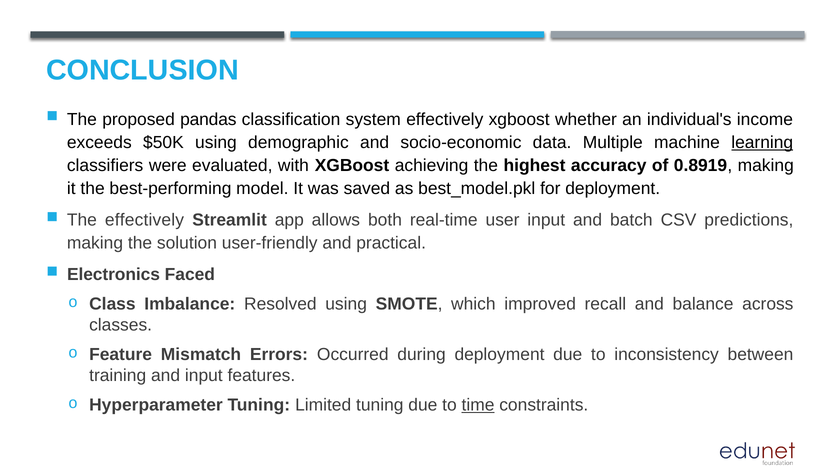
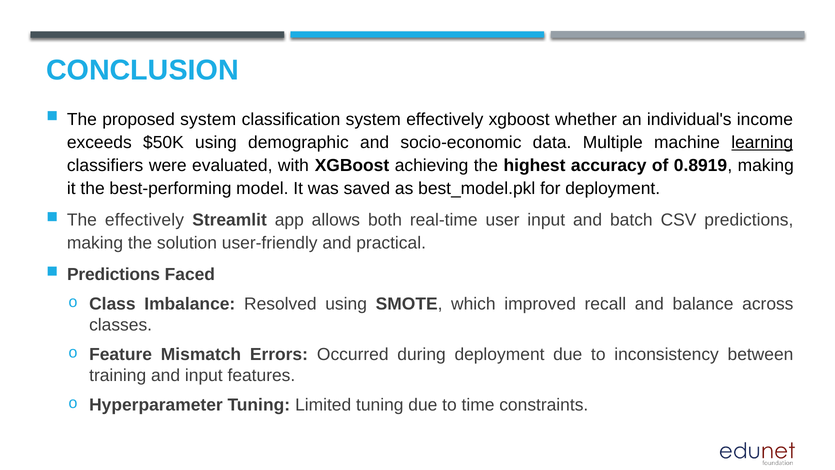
proposed pandas: pandas -> system (208, 119)
Electronics: Electronics -> Predictions (114, 274)
time underline: present -> none (478, 405)
